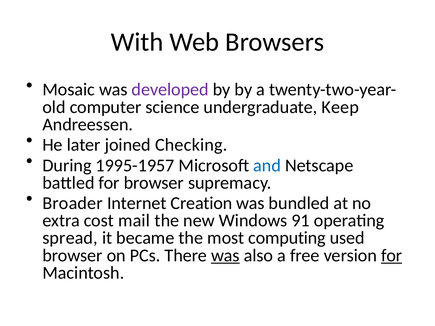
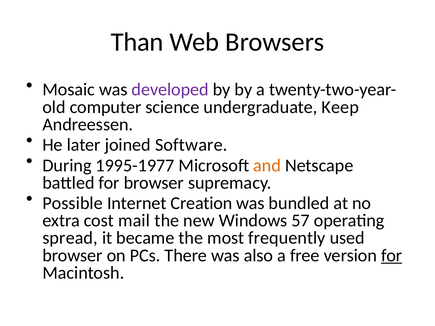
With: With -> Than (137, 42)
Checking: Checking -> Software (191, 145)
1995-1957: 1995-1957 -> 1995-1977 (135, 165)
and colour: blue -> orange (267, 165)
Broader: Broader -> Possible (73, 203)
91: 91 -> 57 (301, 221)
computing: computing -> frequently (287, 238)
was underline: present -> none (225, 256)
